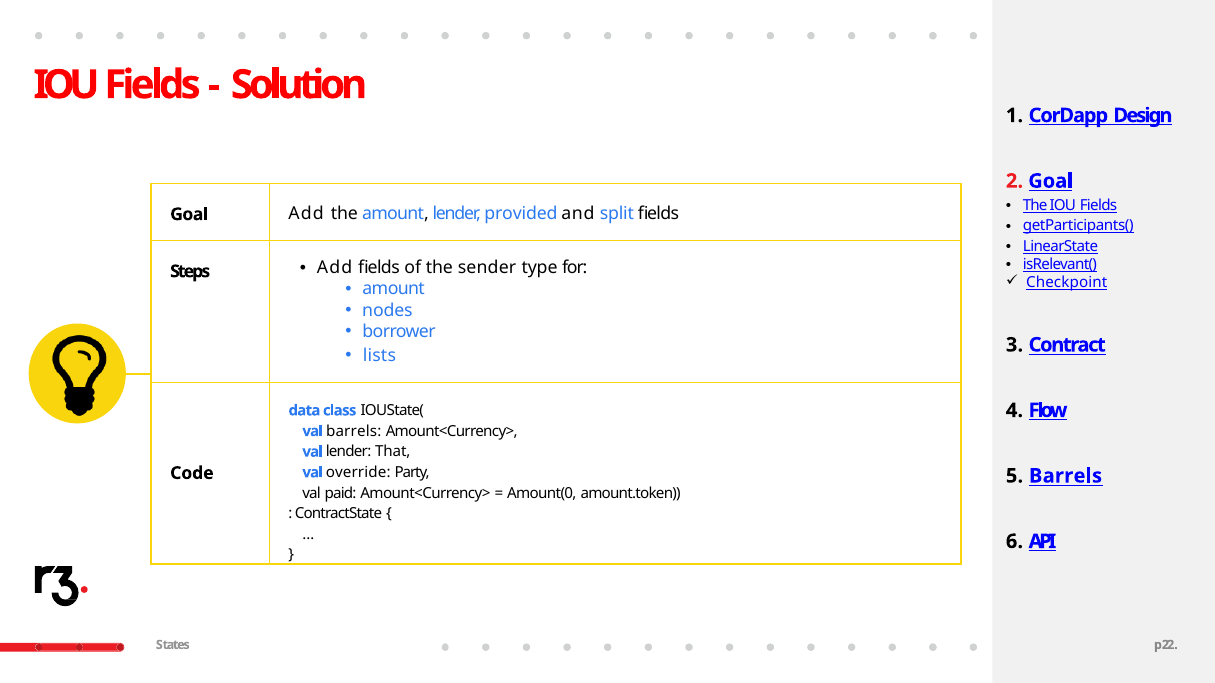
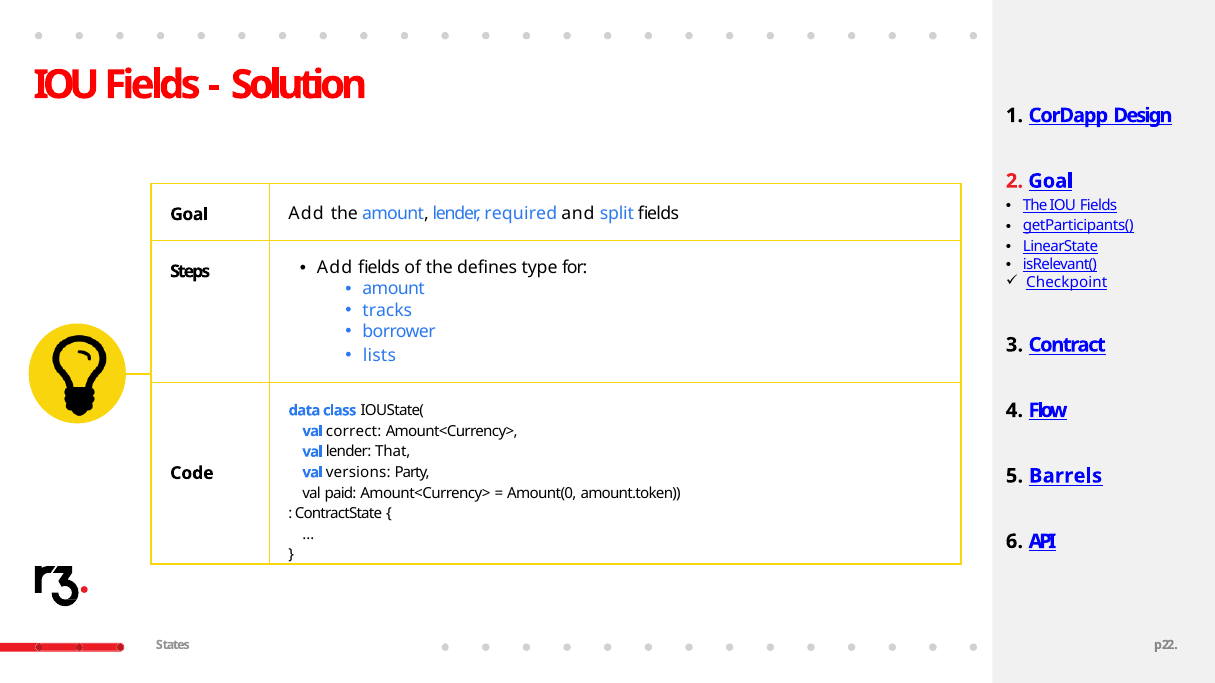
provided: provided -> required (521, 214)
sender: sender -> defines (487, 268)
nodes: nodes -> tracks (387, 310)
val barrels: barrels -> correct (354, 431)
override: override -> versions (358, 473)
